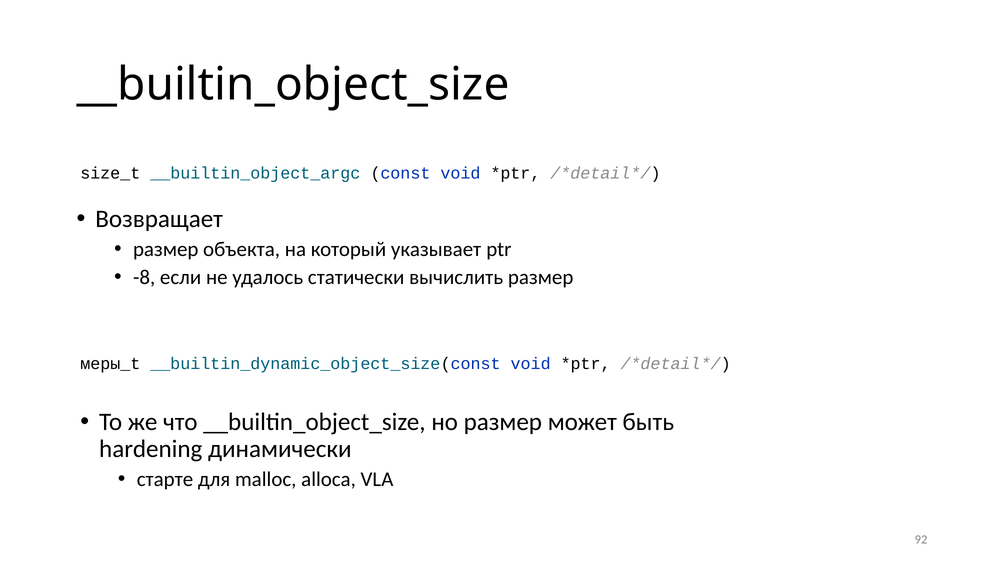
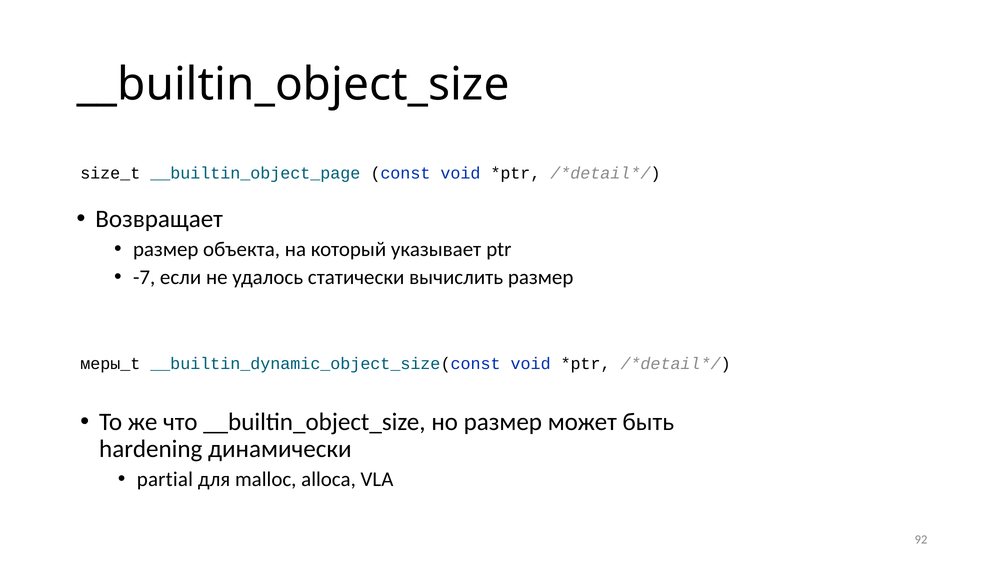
__builtin_object_argc: __builtin_object_argc -> __builtin_object_page (255, 173)
-8: -8 -> -7 (144, 277)
старте: старте -> partial (165, 479)
